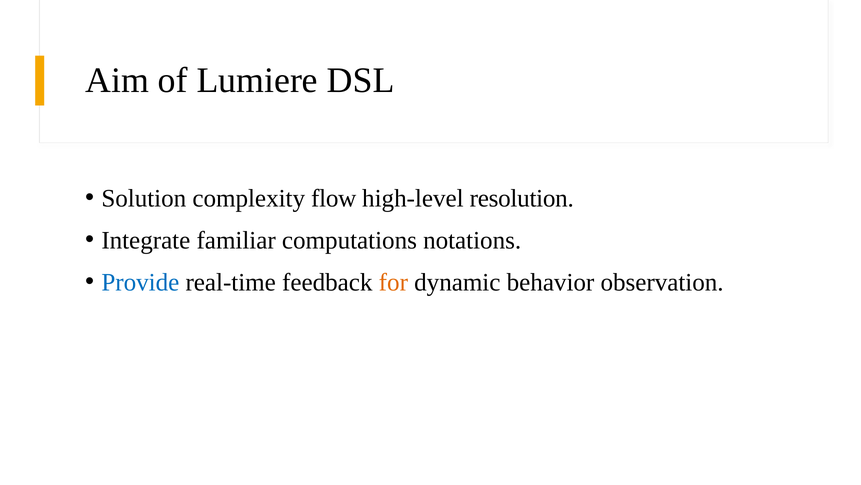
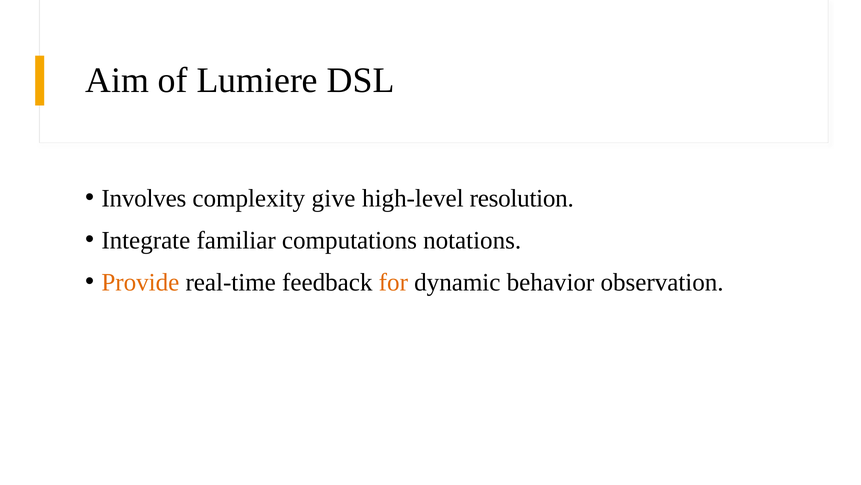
Solution: Solution -> Involves (144, 198)
flow: flow -> give (333, 198)
Provide colour: blue -> orange (140, 282)
